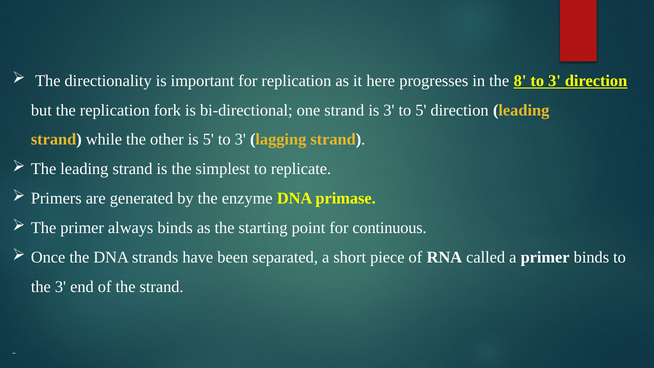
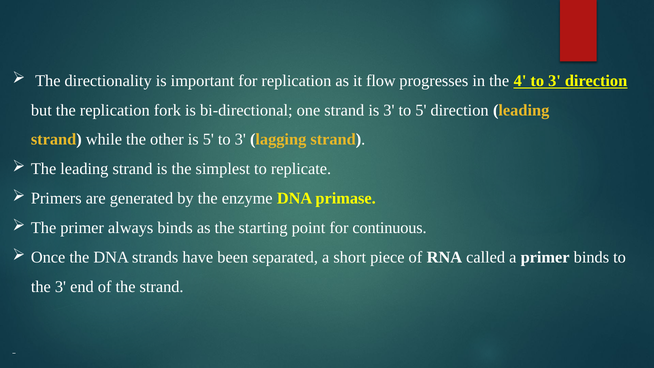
here: here -> flow (381, 81)
8: 8 -> 4 (520, 81)
